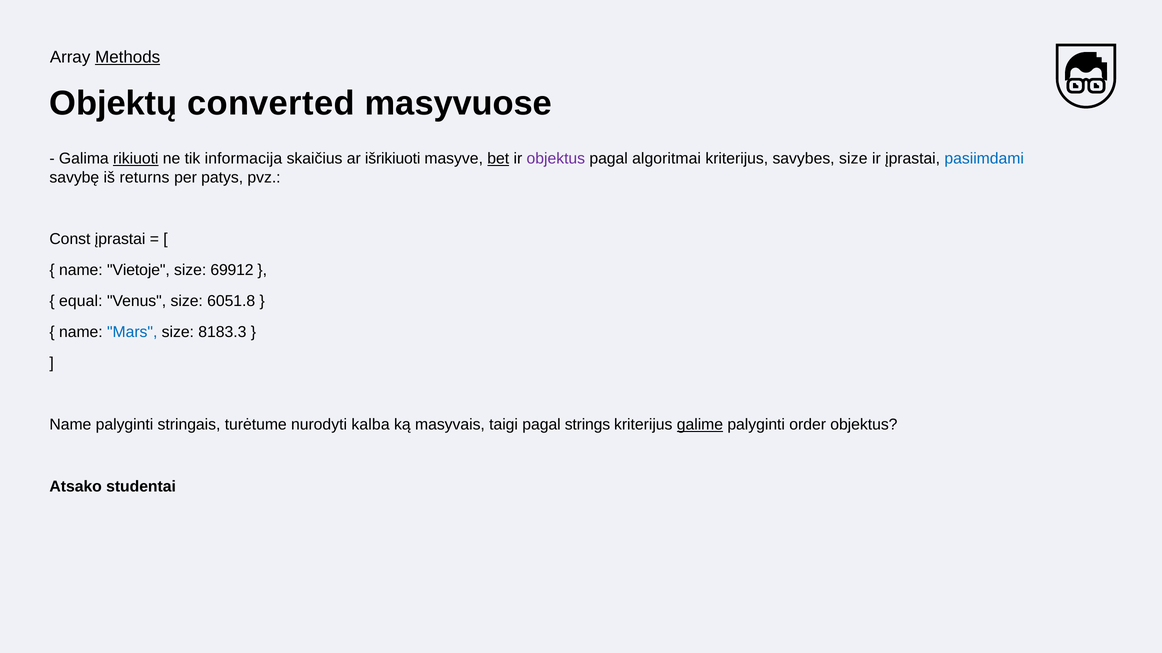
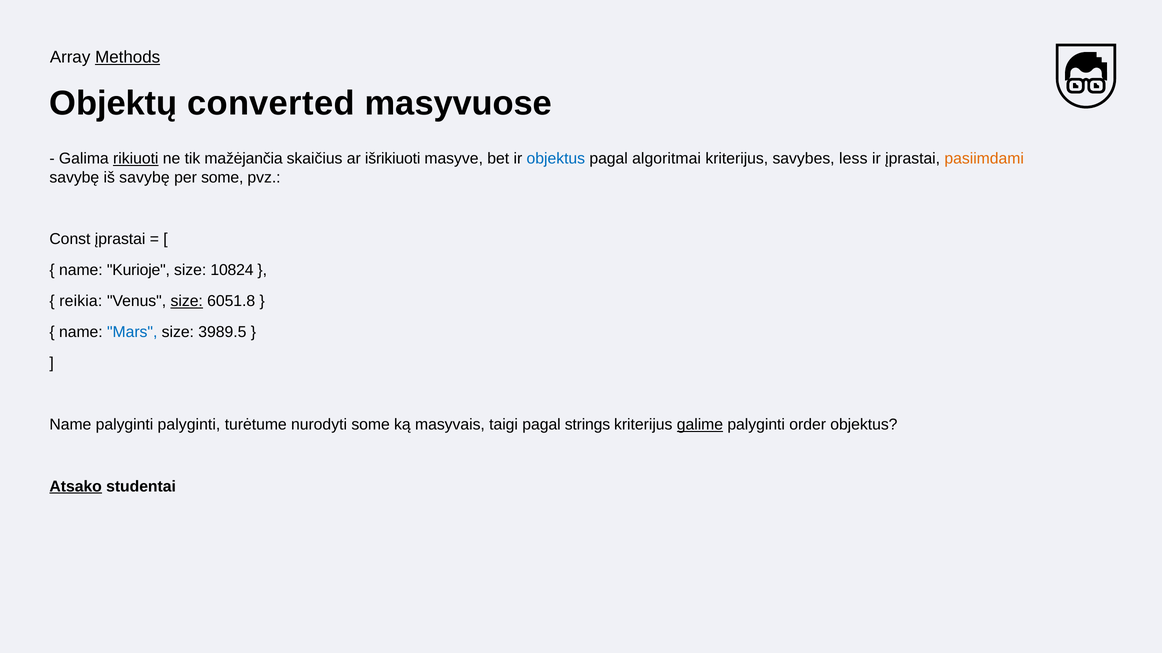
informacija: informacija -> mažėjančia (244, 159)
bet underline: present -> none (498, 159)
objektus colour: purple -> blue (556, 159)
savybes size: size -> less (853, 159)
pasiimdami colour: blue -> orange (984, 159)
iš returns: returns -> savybę (144, 178)
per patys: patys -> some (222, 178)
Vietoje: Vietoje -> Kurioje (138, 270)
69912: 69912 -> 10824 (232, 270)
equal: equal -> reikia (81, 301)
size underline: none -> present (187, 301)
8183.3: 8183.3 -> 3989.5 (222, 332)
palyginti stringais: stringais -> palyginti (189, 425)
nurodyti kalba: kalba -> some (371, 425)
Atsako underline: none -> present (76, 487)
